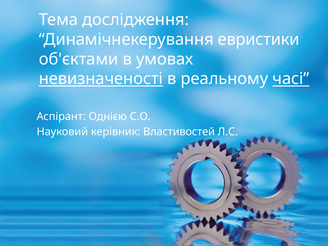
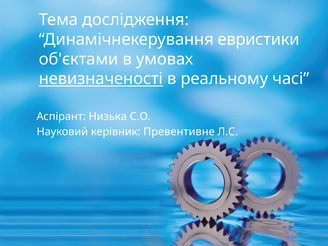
часі underline: present -> none (291, 79)
Однією: Однією -> Низька (108, 117)
Властивостей: Властивостей -> Превентивне (179, 132)
